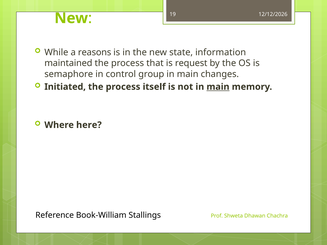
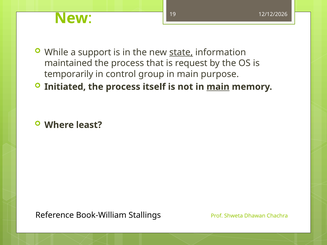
reasons: reasons -> support (95, 52)
state underline: none -> present (181, 52)
semaphore: semaphore -> temporarily (69, 74)
changes: changes -> purpose (220, 74)
here: here -> least (89, 125)
